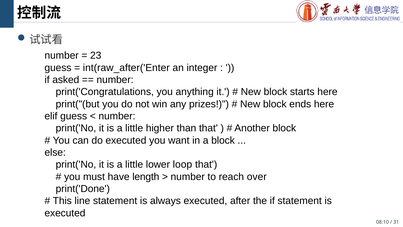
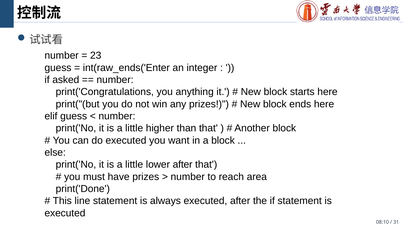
int(raw_after('Enter: int(raw_after('Enter -> int(raw_ends('Enter (126, 68)
lower loop: loop -> after (183, 164)
have length: length -> prizes (146, 176)
over: over -> area (257, 176)
